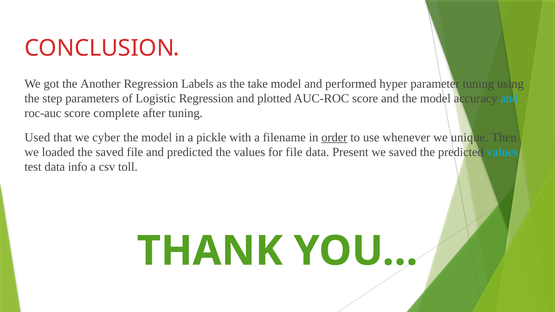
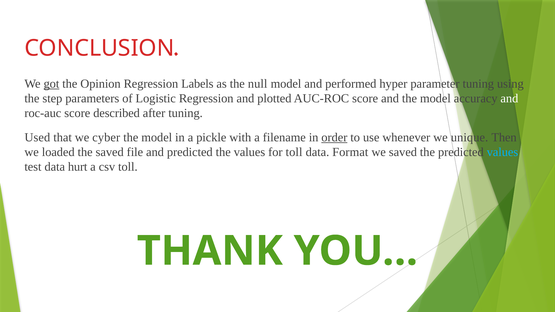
got underline: none -> present (51, 84)
Another: Another -> Opinion (101, 84)
take: take -> null (258, 84)
and colour: light blue -> white (509, 99)
complete: complete -> described (117, 113)
for file: file -> toll (294, 152)
Present: Present -> Format (350, 152)
info: info -> hurt (78, 167)
